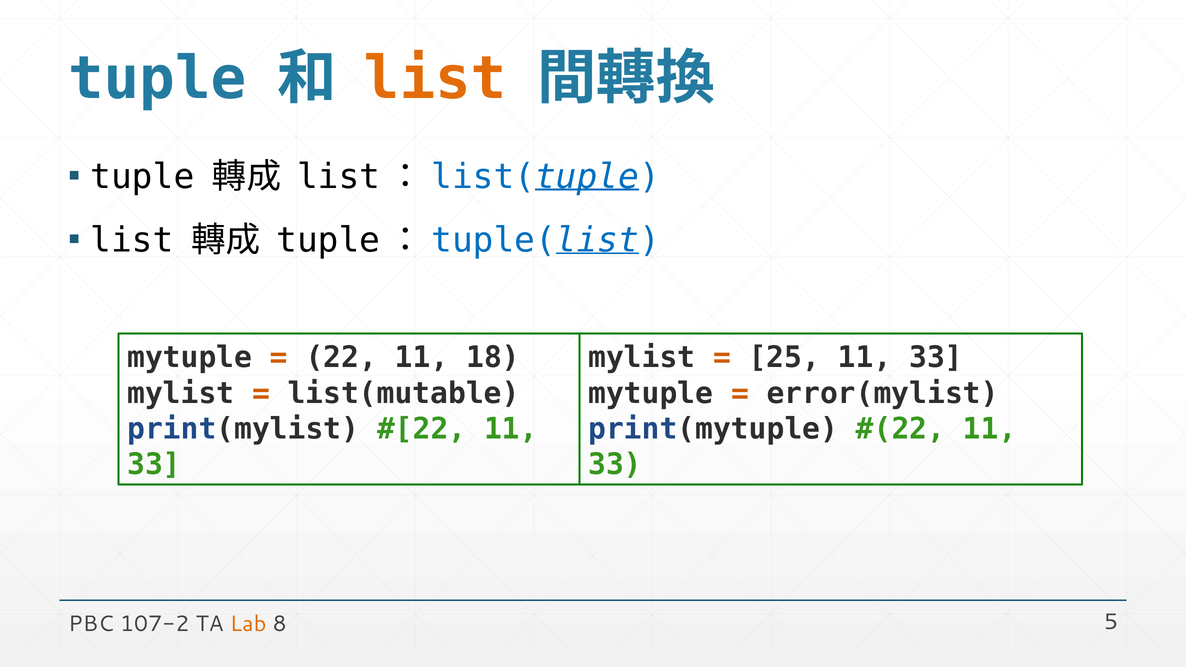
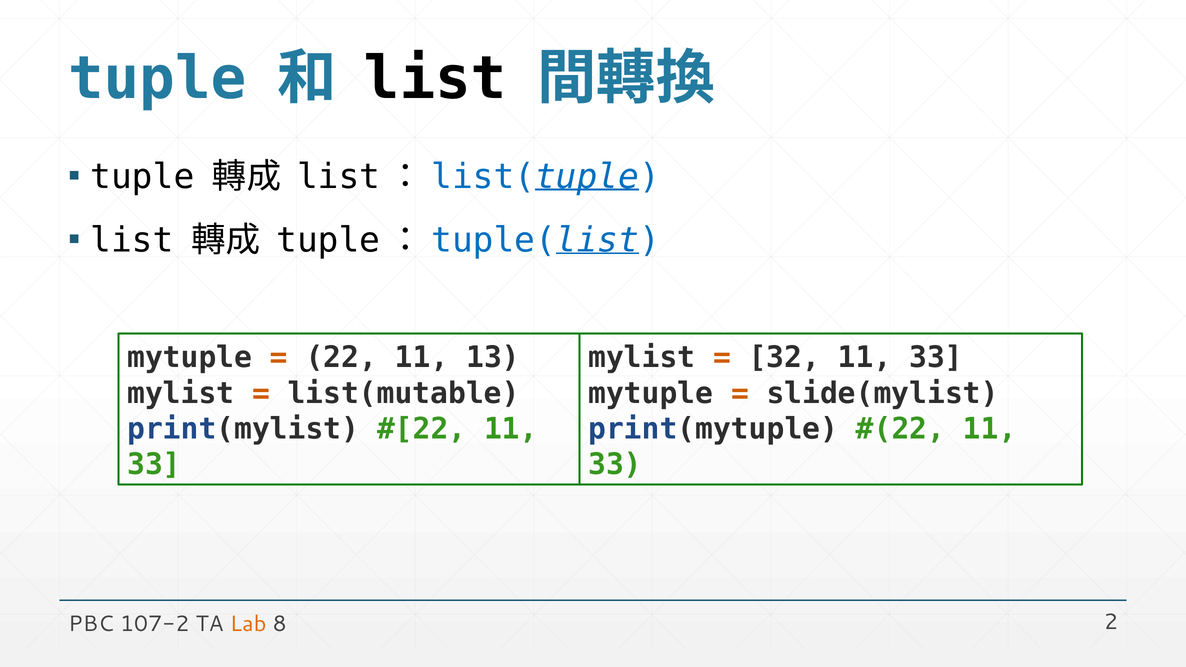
list colour: orange -> black (435, 79)
18: 18 -> 13 (493, 358)
25: 25 -> 32 (784, 358)
error(mylist: error(mylist -> slide(mylist (883, 393)
5: 5 -> 2 (1111, 622)
